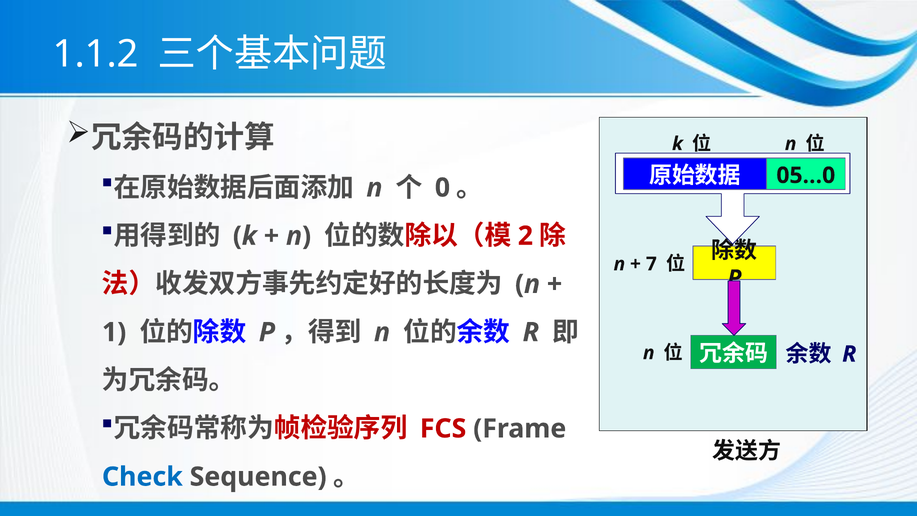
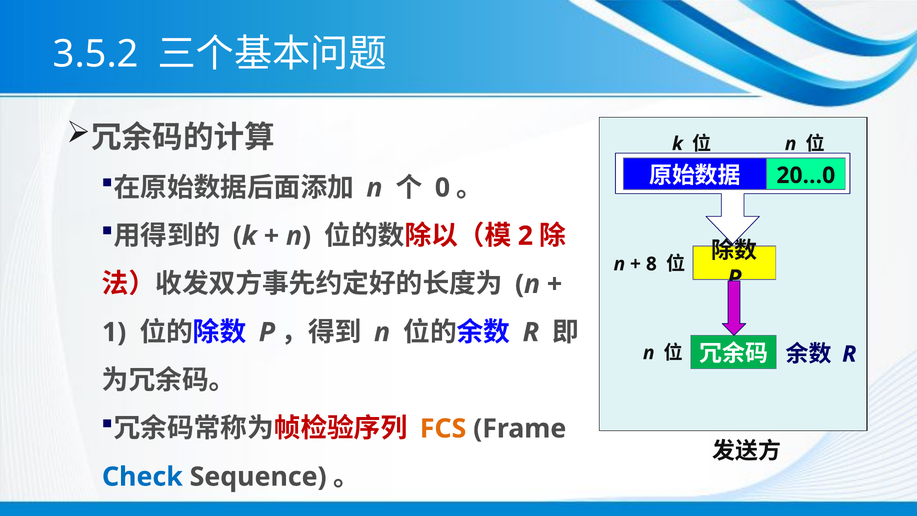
1.1.2: 1.1.2 -> 3.5.2 (96, 54)
05…0: 05…0 -> 20…0 (806, 175)
7: 7 -> 8 (651, 264)
FCS colour: red -> orange (443, 429)
